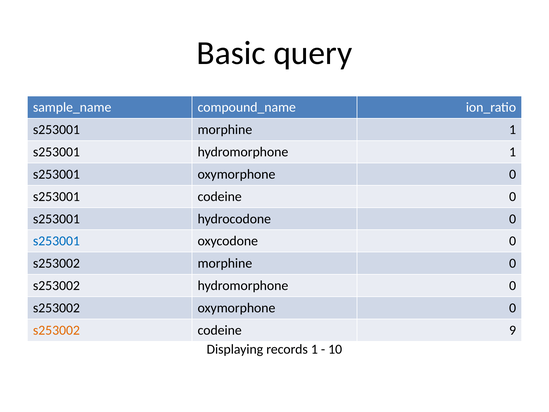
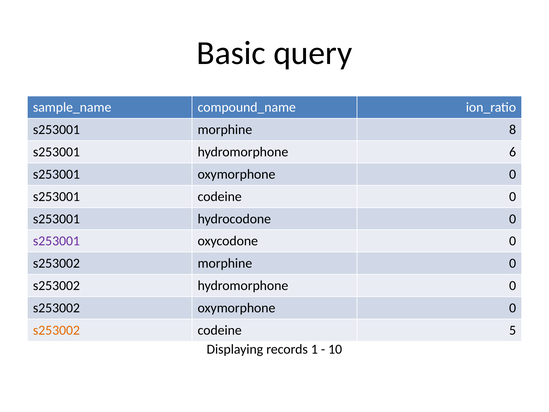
morphine 1: 1 -> 8 (513, 130)
hydromorphone 1: 1 -> 6 (513, 152)
s253001 colour: blue -> purple (56, 241)
9: 9 -> 5 (513, 330)
